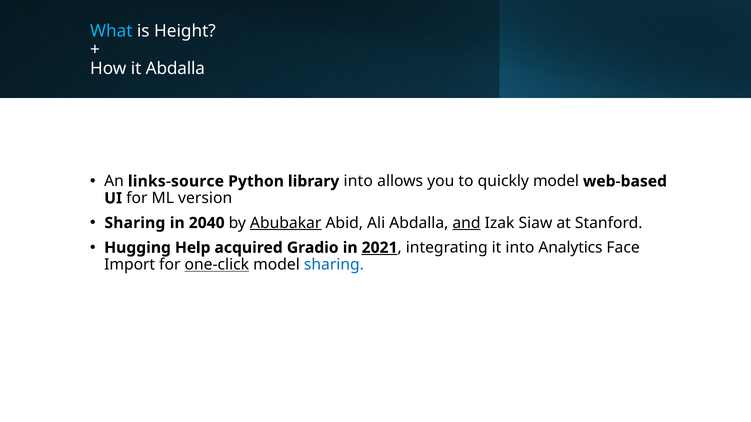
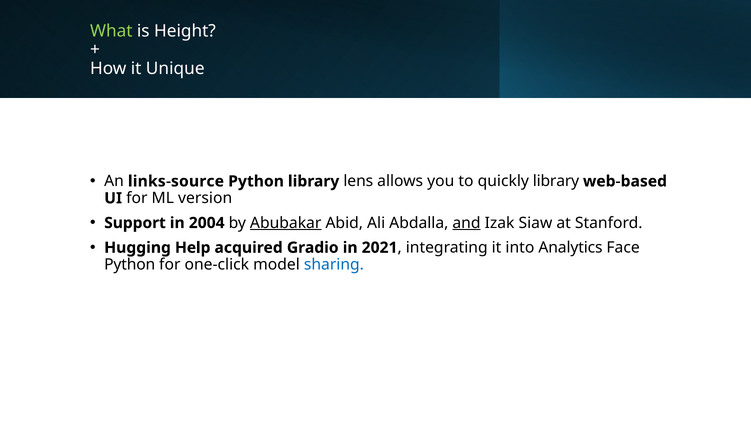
What colour: light blue -> light green (111, 31)
it Abdalla: Abdalla -> Unique (175, 68)
library into: into -> lens (358, 181)
quickly model: model -> library (556, 181)
Sharing: Sharing -> Support (135, 223)
2040: 2040 -> 2004 (207, 223)
2021 underline: present -> none (380, 248)
Import: Import -> Python (130, 265)
one-click underline: present -> none (217, 265)
